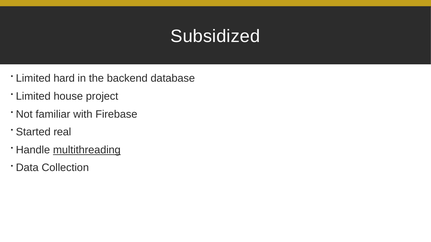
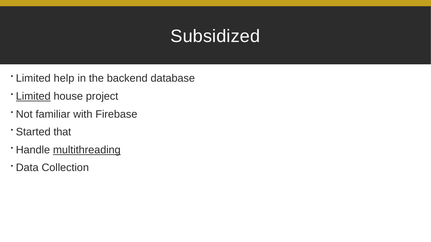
hard: hard -> help (64, 78)
Limited underline: none -> present (33, 96)
real: real -> that (62, 132)
